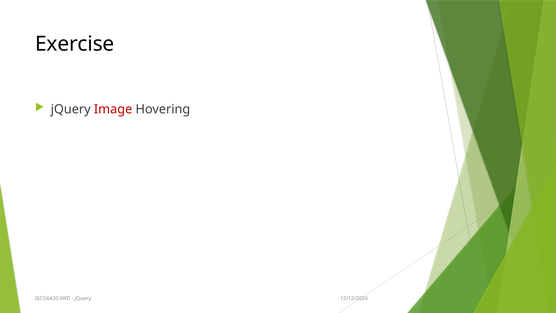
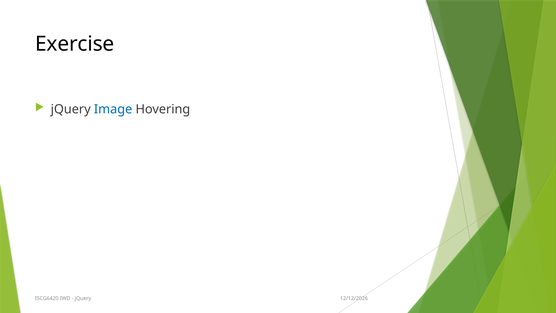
Image colour: red -> blue (113, 109)
